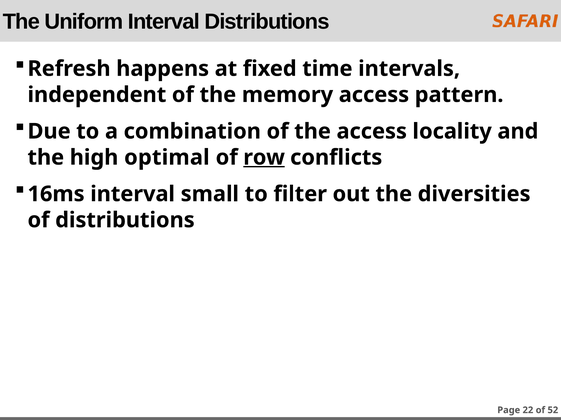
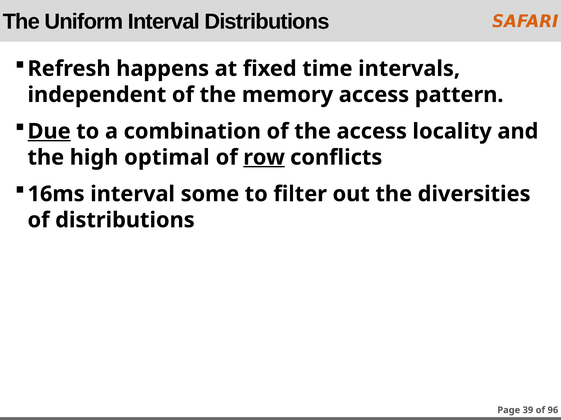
Due underline: none -> present (49, 132)
small: small -> some (210, 194)
22: 22 -> 39 (528, 411)
52: 52 -> 96 (553, 411)
